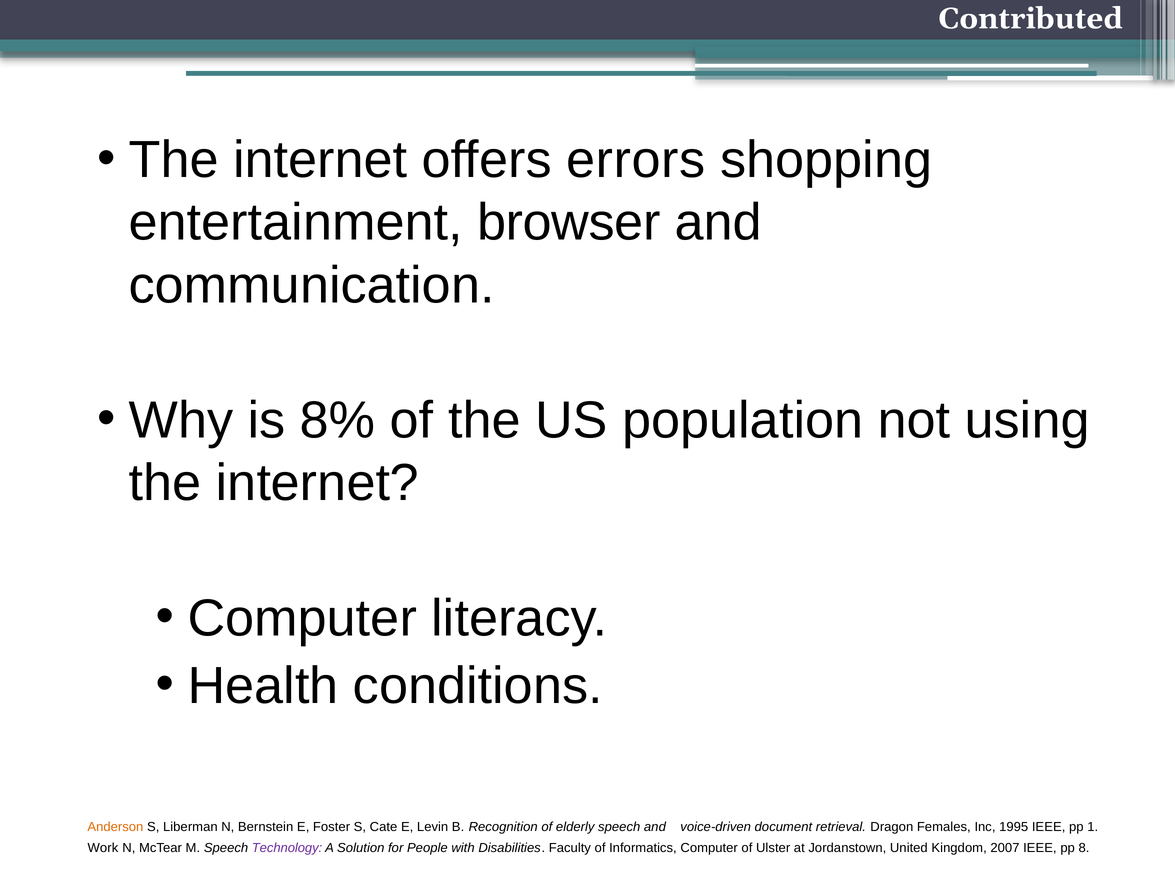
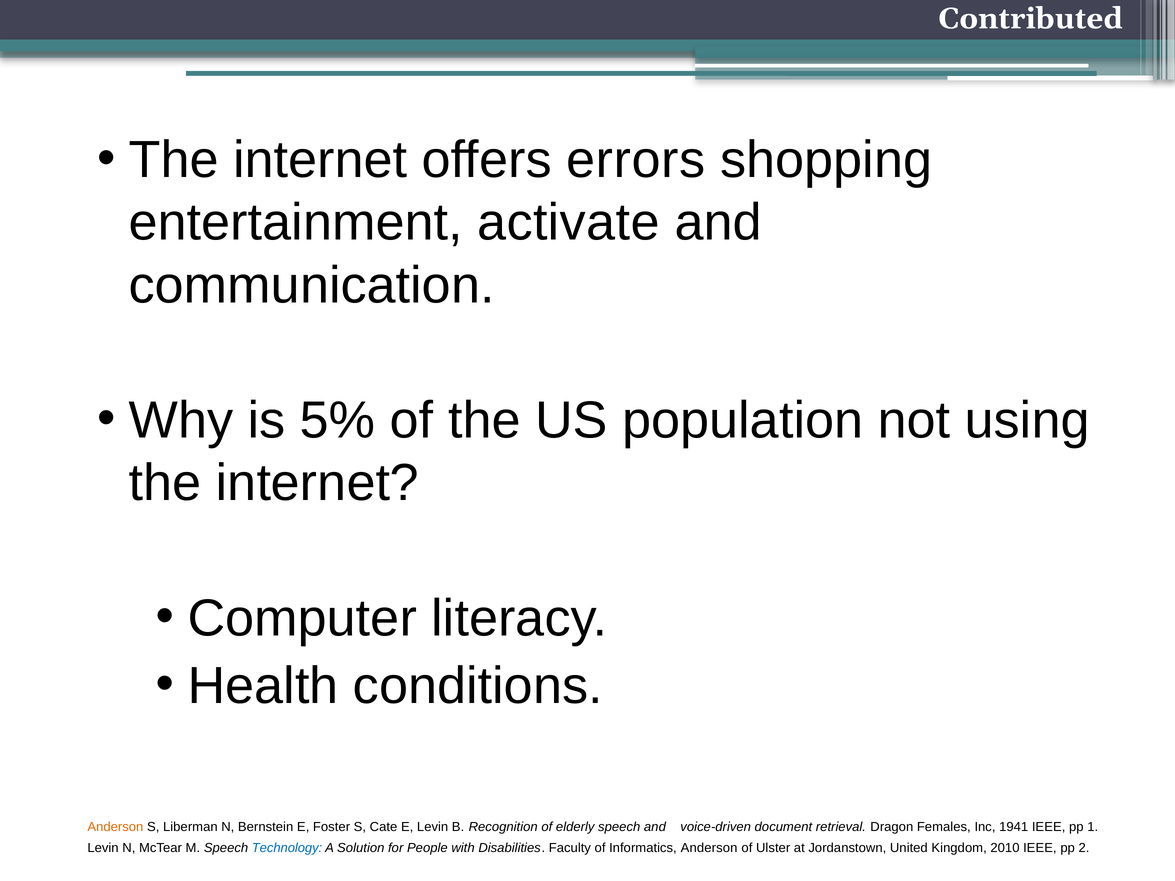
browser: browser -> activate (568, 223)
8%: 8% -> 5% (338, 421)
1995: 1995 -> 1941 (1014, 827)
Work: Work -> Levin (103, 848)
Technology colour: purple -> blue (287, 848)
Informatics Computer: Computer -> Anderson (709, 848)
2007: 2007 -> 2010 (1005, 848)
8: 8 -> 2 (1084, 848)
